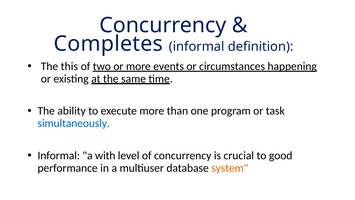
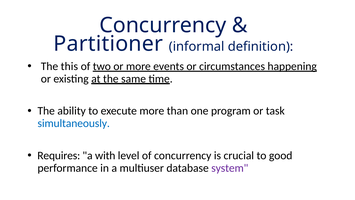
Completes: Completes -> Partitioner (108, 44)
Informal: Informal -> Requires (59, 155)
system colour: orange -> purple (230, 168)
